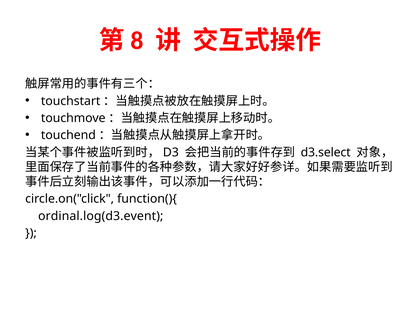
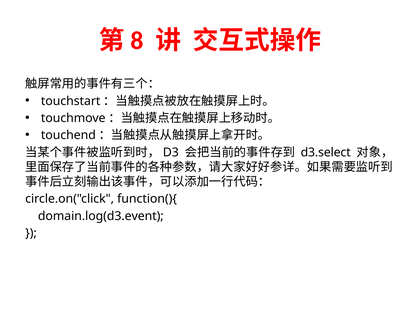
ordinal.log(d3.event: ordinal.log(d3.event -> domain.log(d3.event (101, 216)
